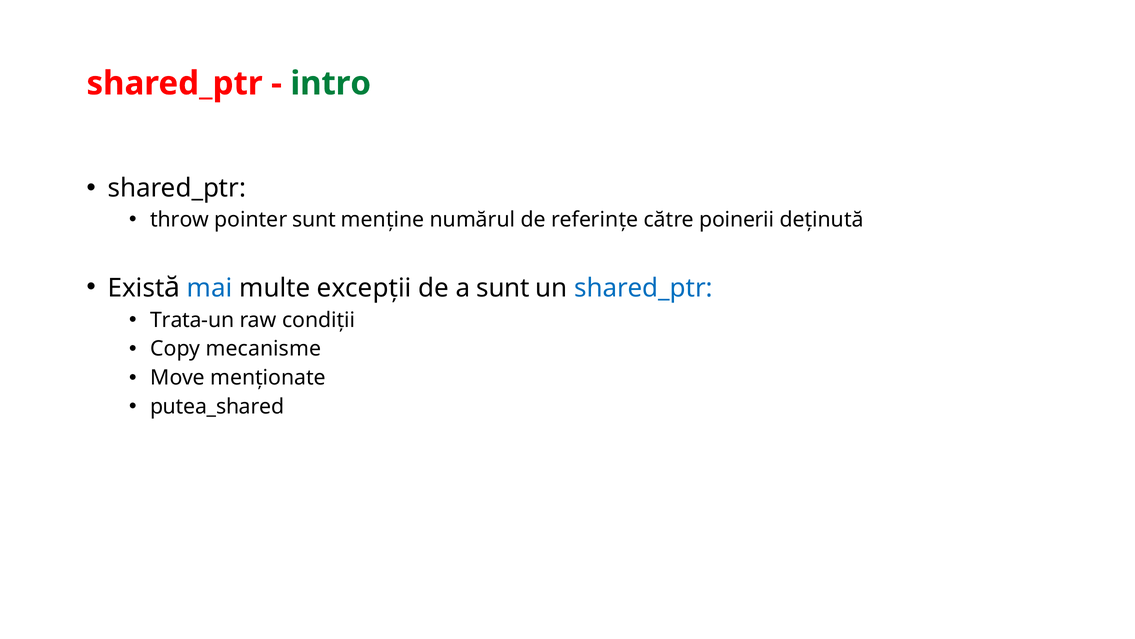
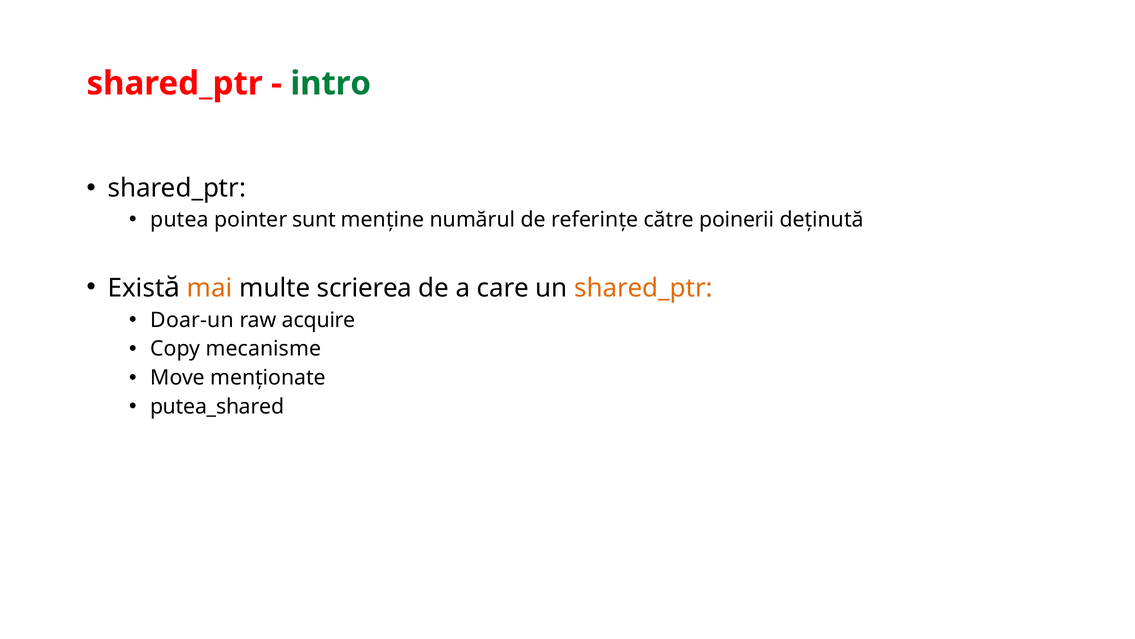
throw: throw -> putea (180, 220)
mai colour: blue -> orange (210, 288)
excepții: excepții -> scrierea (364, 288)
a sunt: sunt -> care (503, 288)
shared_ptr colour: blue -> orange (643, 288)
Trata-un: Trata-un -> Doar-un (192, 320)
condiții: condiții -> acquire (319, 320)
